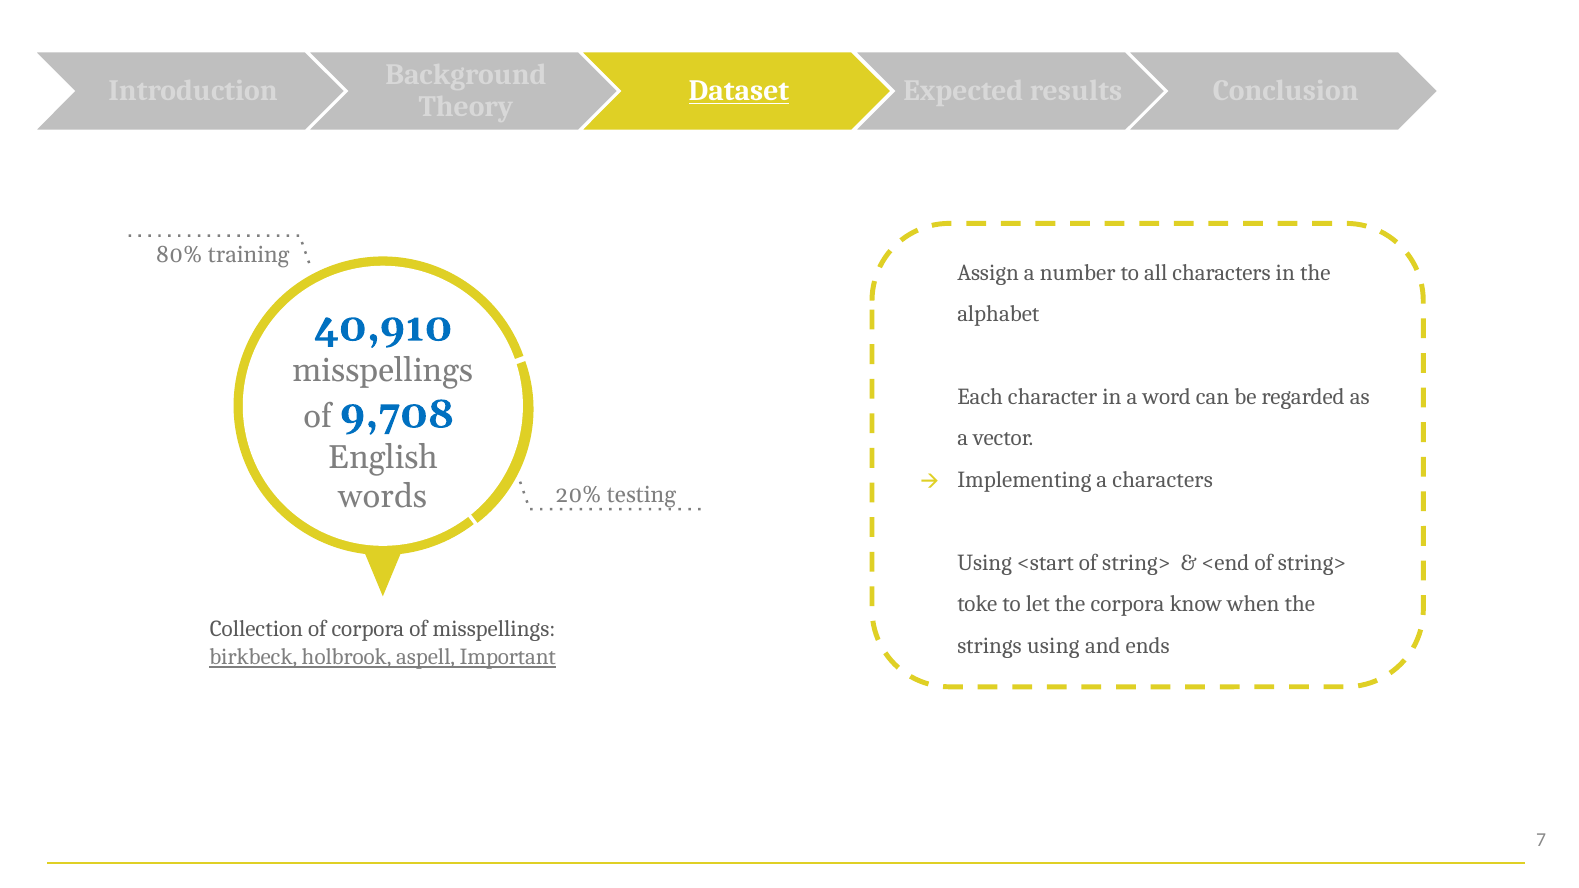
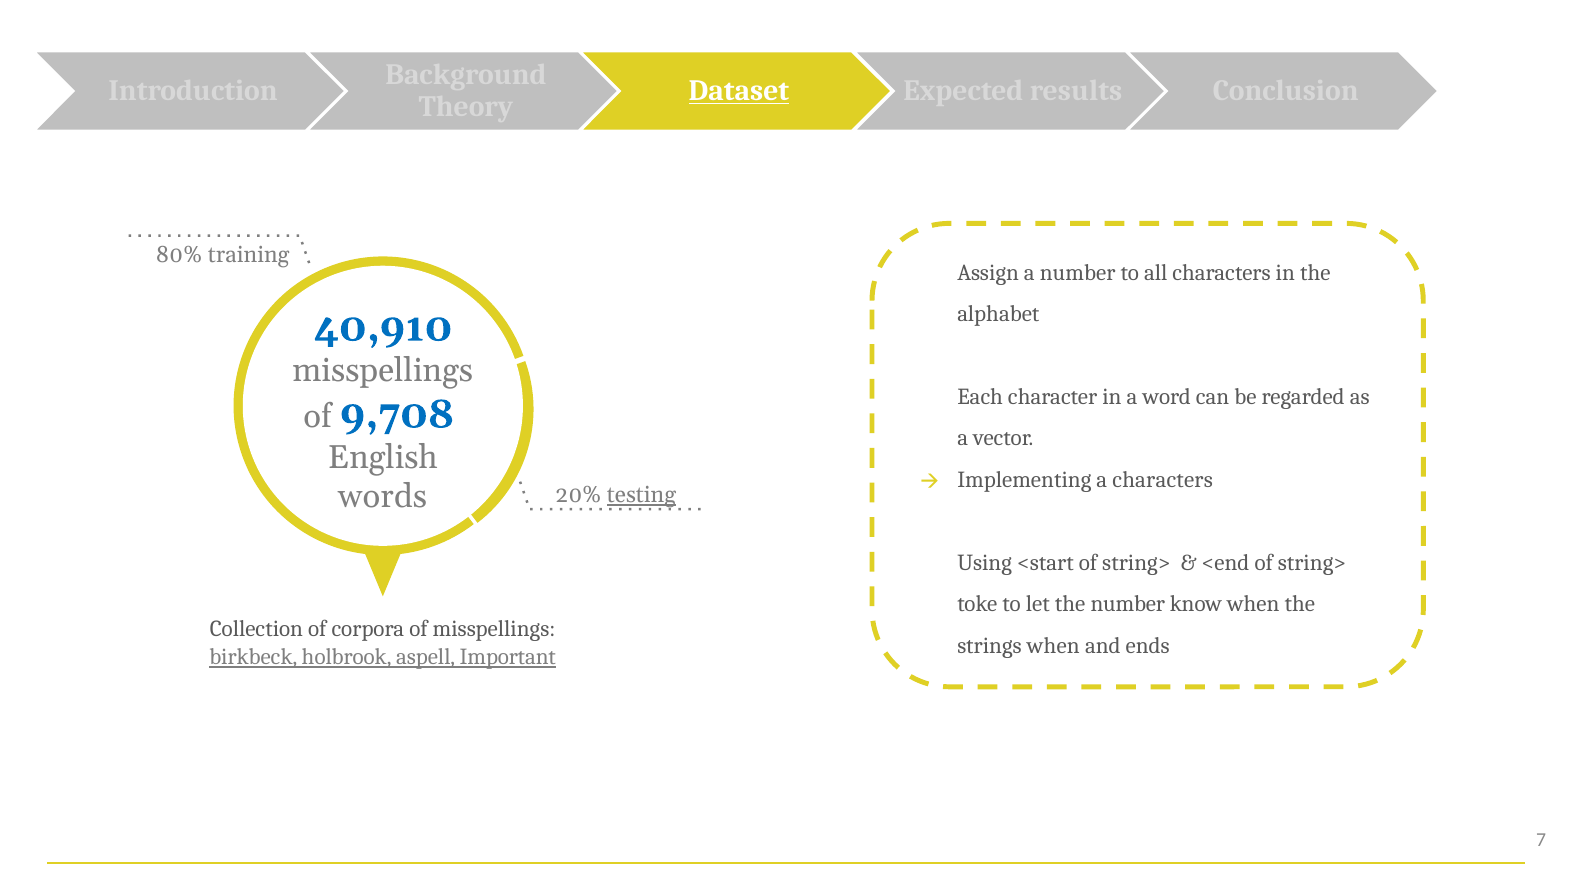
testing underline: none -> present (641, 495)
the corpora: corpora -> number (1128, 604)
strings using: using -> when (1053, 646)
